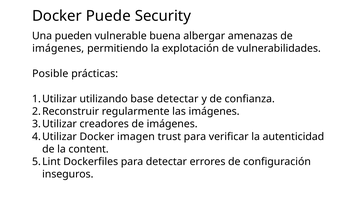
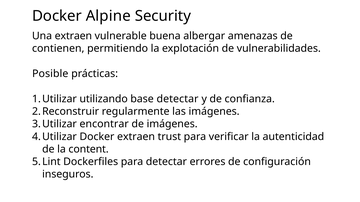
Puede: Puede -> Alpine (108, 16)
Una pueden: pueden -> extraen (73, 36)
imágenes: imágenes -> contienen (58, 49)
creadores: creadores -> encontrar (104, 124)
Docker imagen: imagen -> extraen (136, 137)
